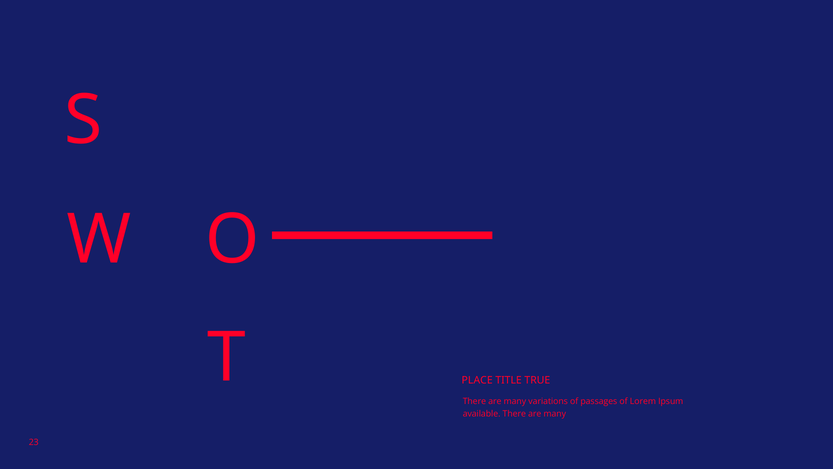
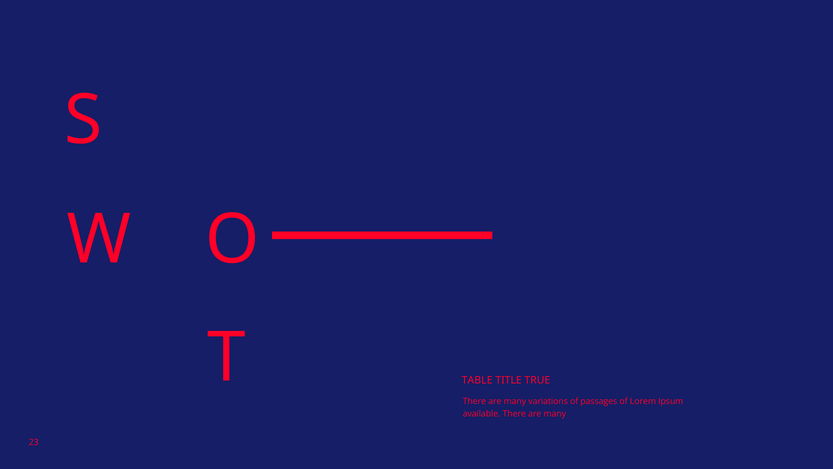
PLACE: PLACE -> TABLE (477, 380)
